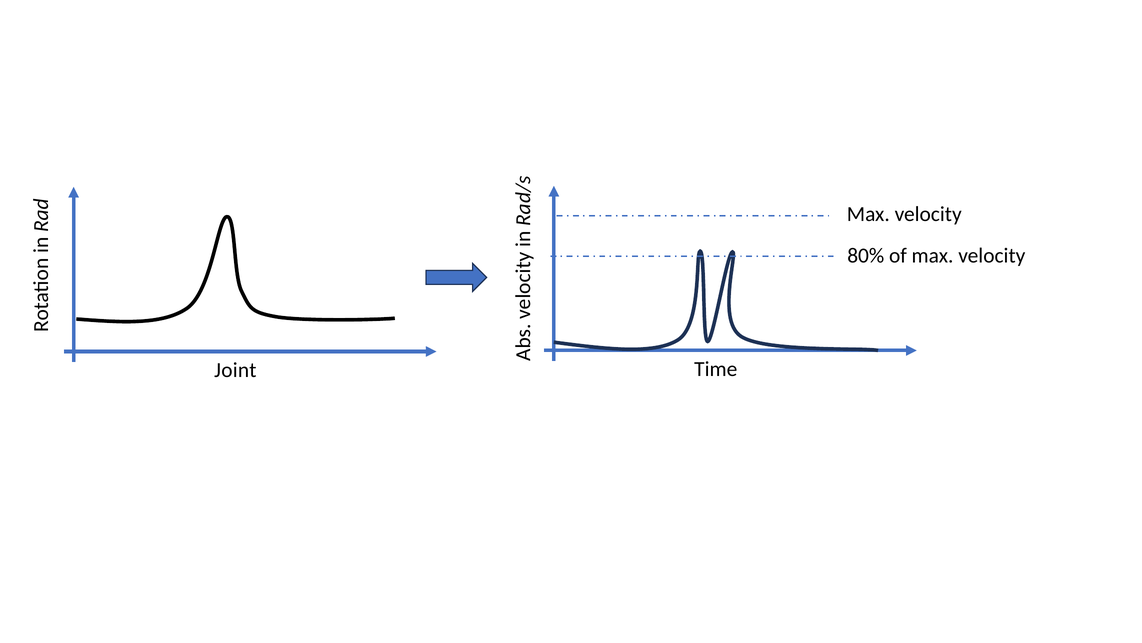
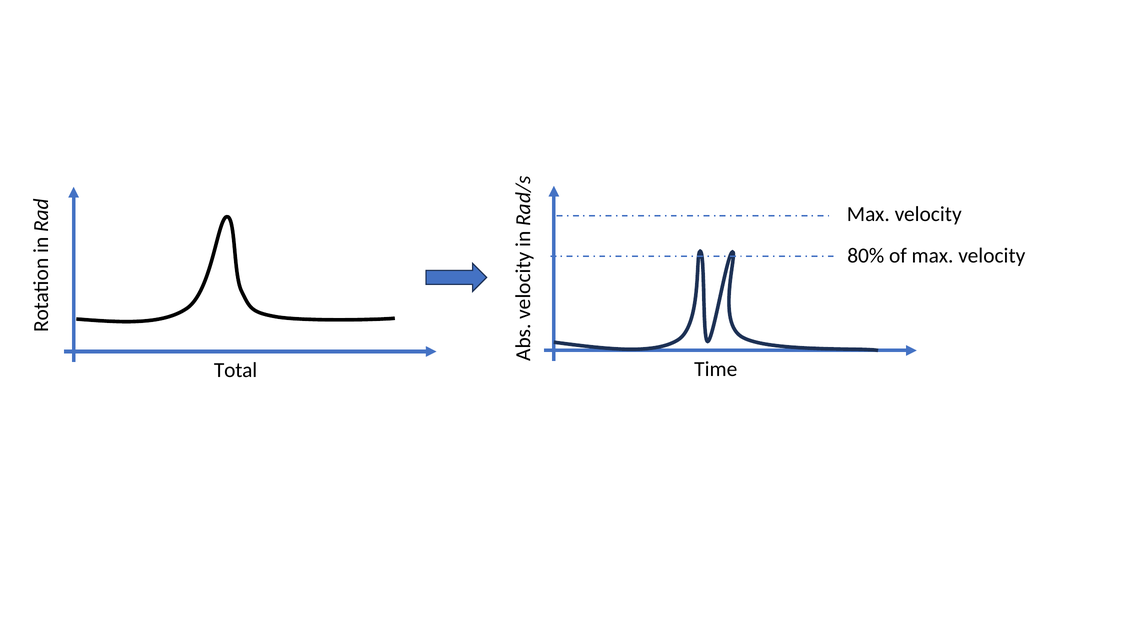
Joint: Joint -> Total (236, 370)
